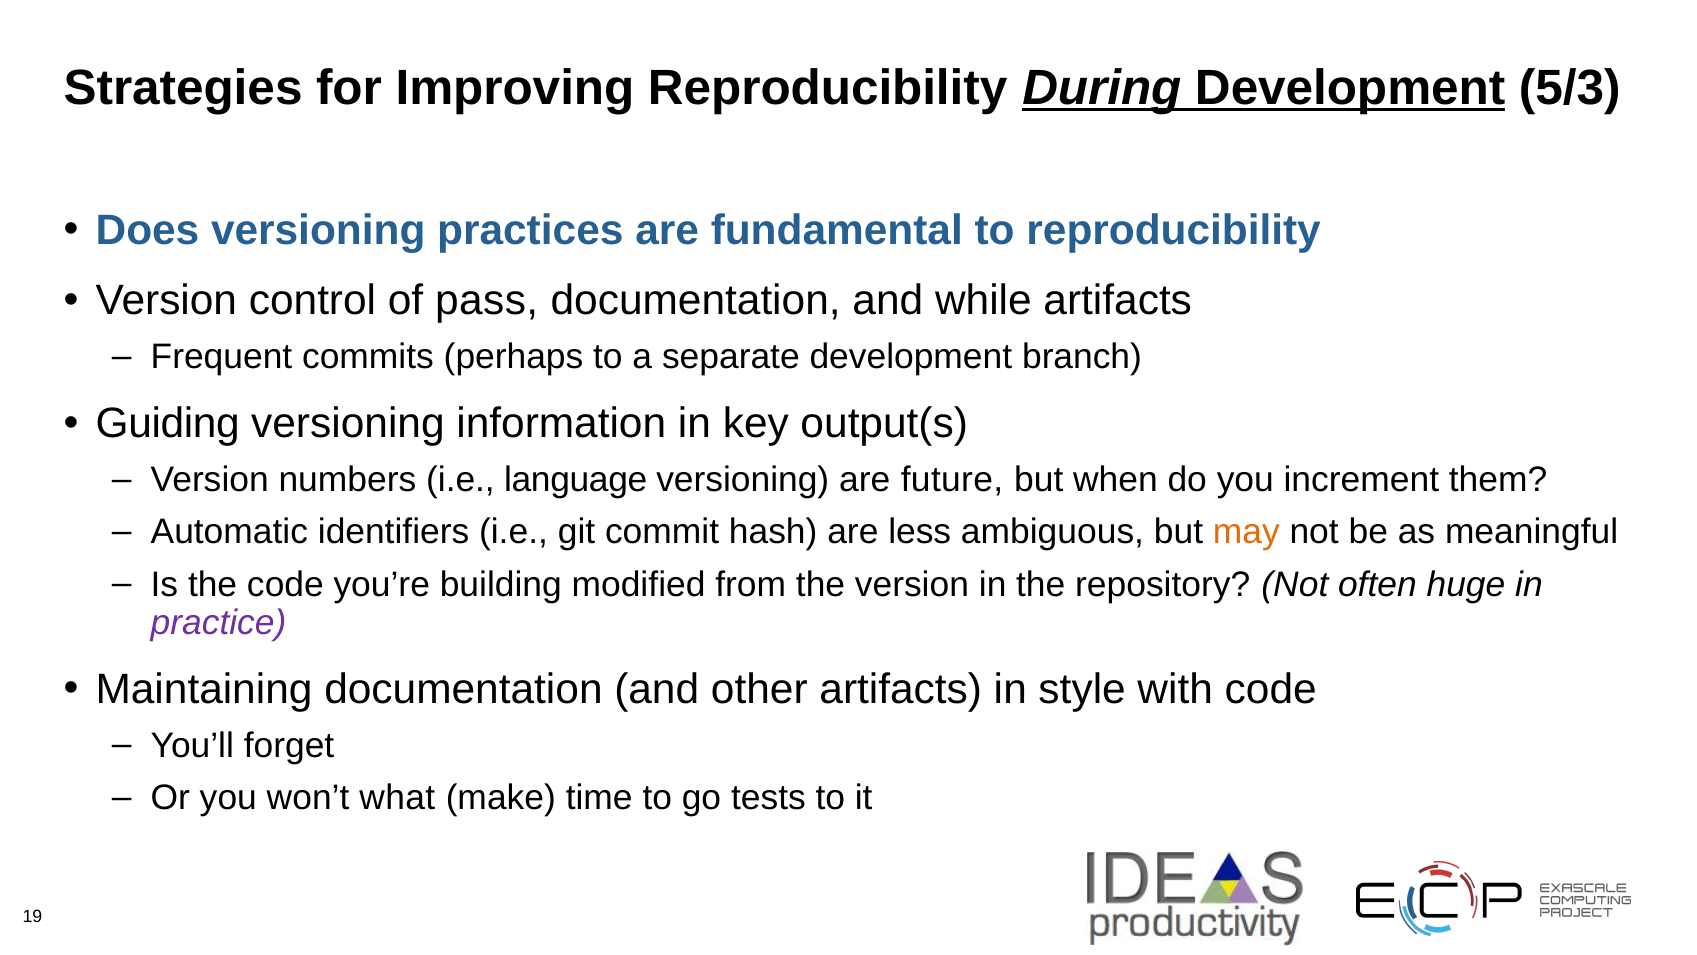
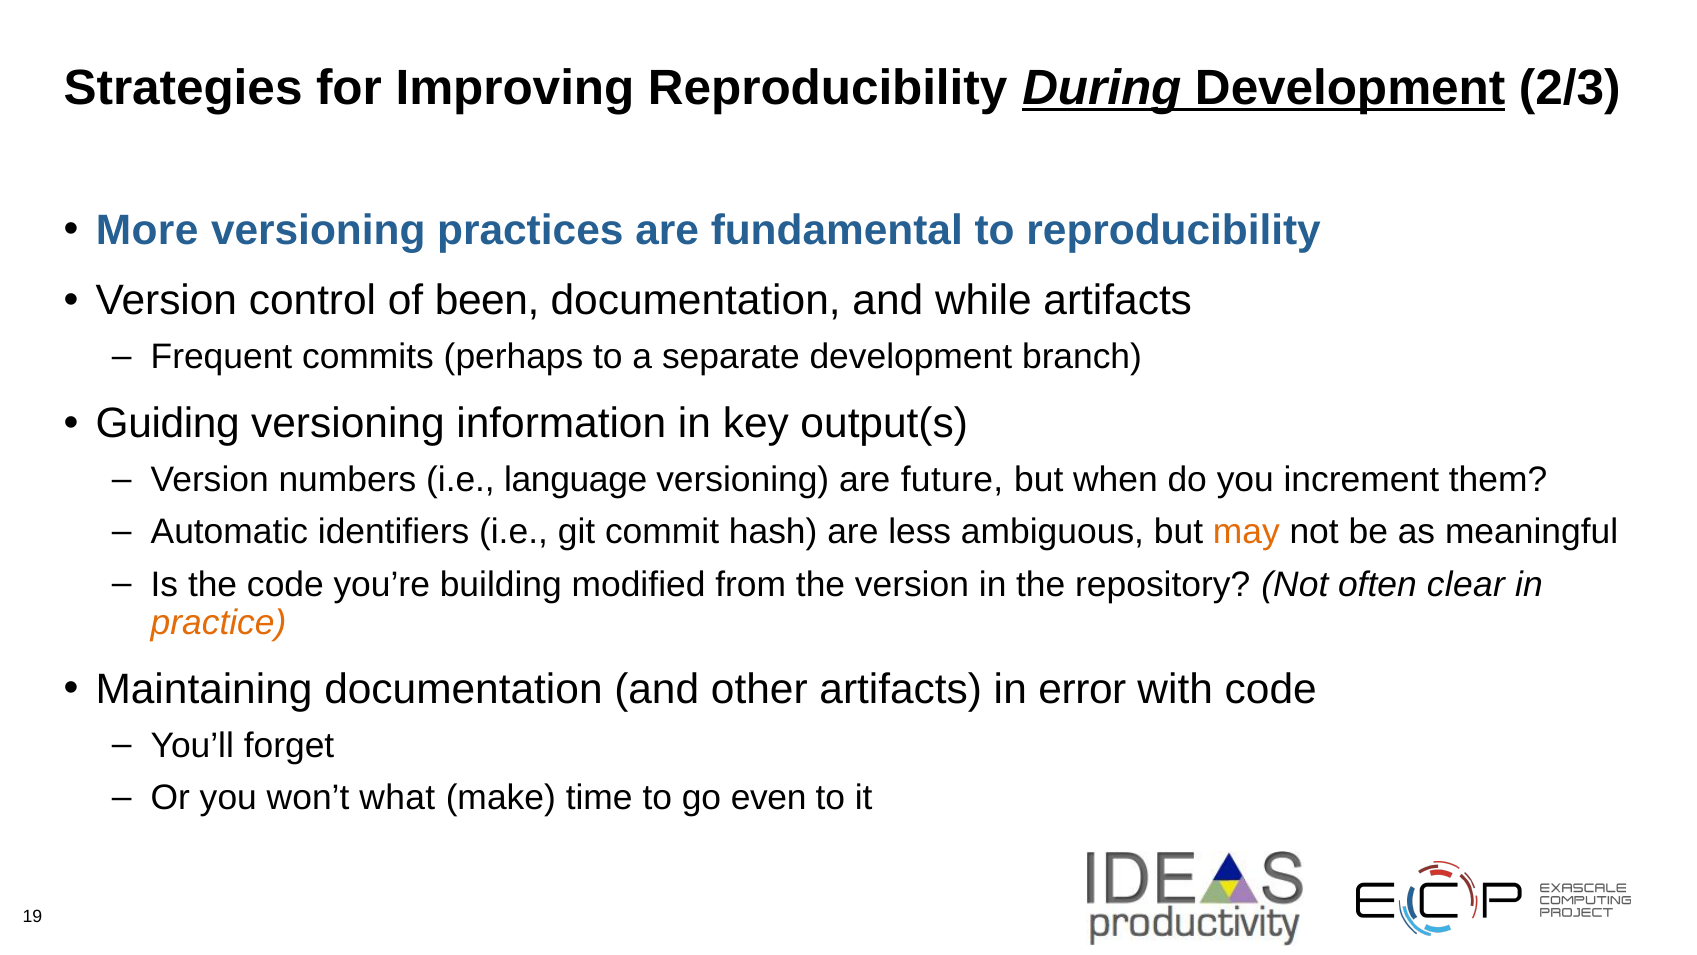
5/3: 5/3 -> 2/3 (1570, 88)
Does: Does -> More (147, 230)
pass: pass -> been (487, 301)
huge: huge -> clear (1466, 585)
practice colour: purple -> orange (219, 623)
style: style -> error (1082, 689)
tests: tests -> even (769, 798)
